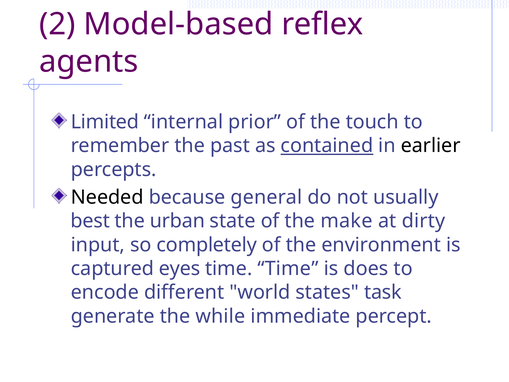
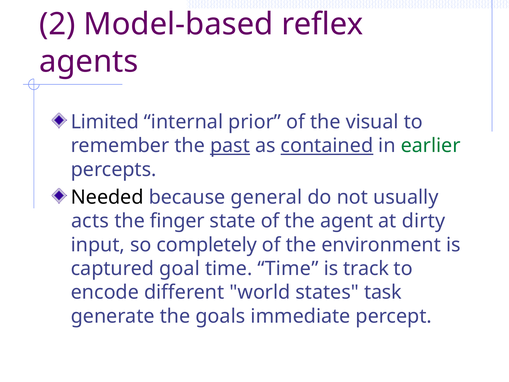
touch: touch -> visual (372, 122)
past underline: none -> present (230, 146)
earlier colour: black -> green (431, 146)
best: best -> acts (90, 221)
urban: urban -> finger (177, 221)
make: make -> agent (347, 221)
eyes: eyes -> goal (179, 268)
does: does -> track (366, 268)
while: while -> goals (220, 316)
